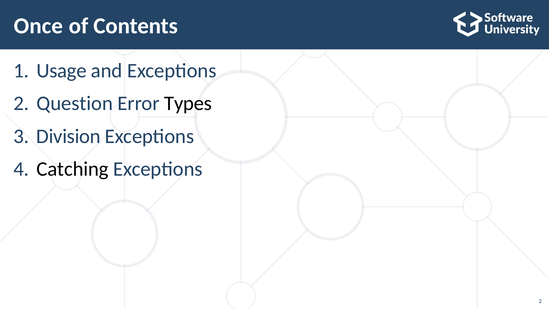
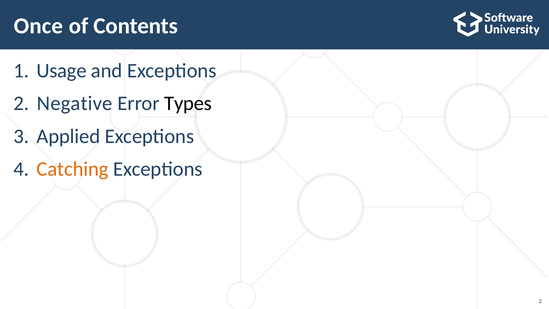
Question: Question -> Negative (75, 103)
Division: Division -> Applied (68, 136)
Catching colour: black -> orange (73, 169)
